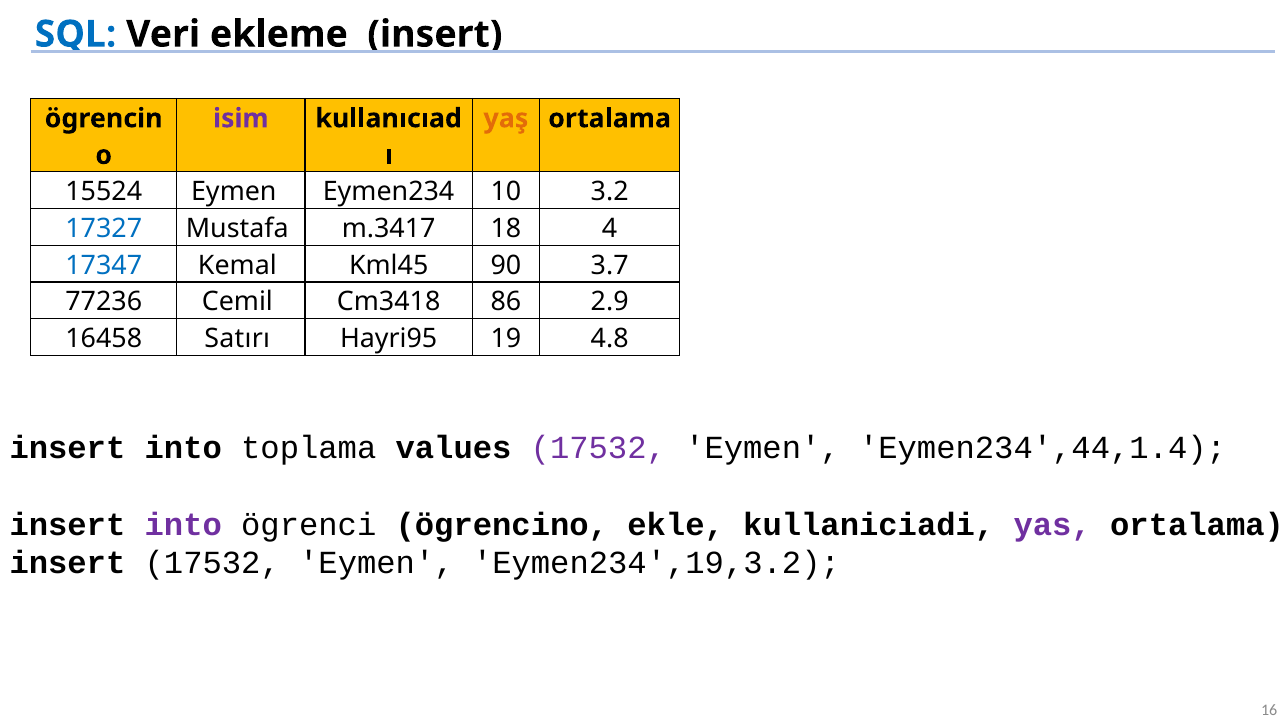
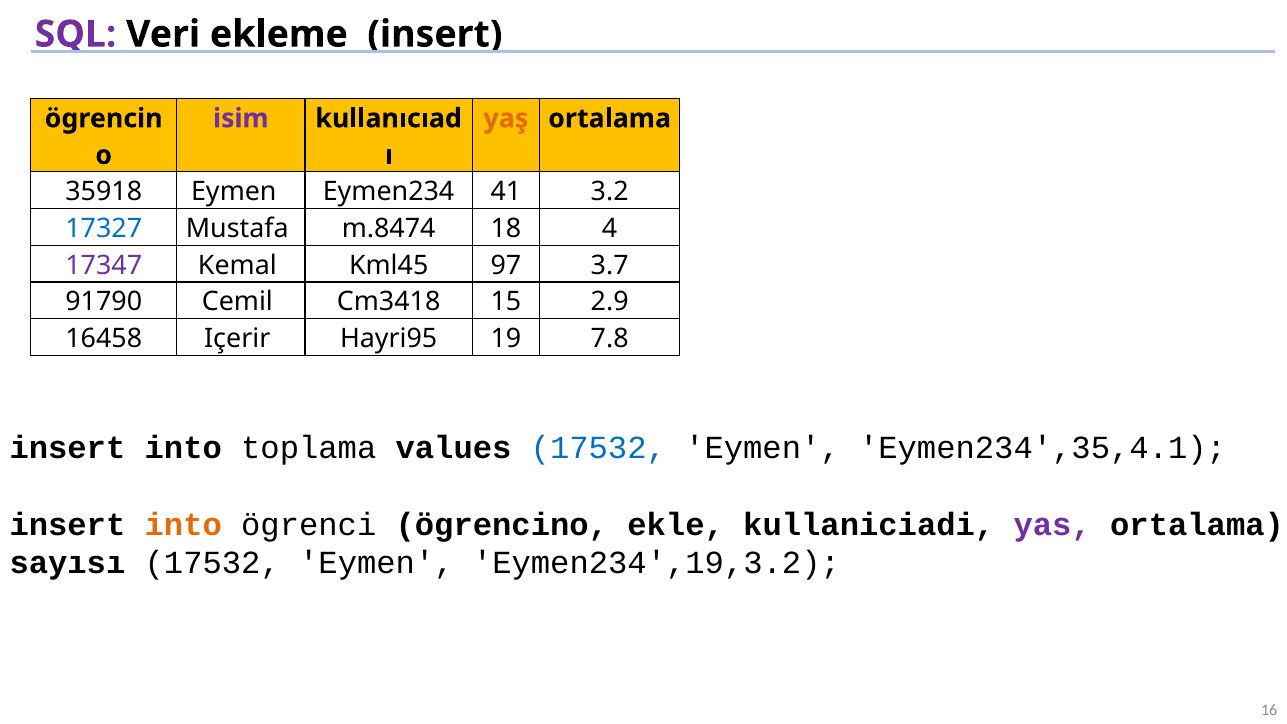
SQL colour: blue -> purple (76, 34)
15524: 15524 -> 35918 (104, 192)
10: 10 -> 41 (506, 192)
m.3417: m.3417 -> m.8474 (389, 229)
17347 colour: blue -> purple (104, 265)
90: 90 -> 97 (506, 265)
77236: 77236 -> 91790 (104, 302)
86: 86 -> 15 (506, 302)
Satırı: Satırı -> Içerir (237, 339)
4.8: 4.8 -> 7.8 (610, 339)
17532 colour: purple -> blue (598, 447)
Eymen234',44,1.4: Eymen234',44,1.4 -> Eymen234',35,4.1 (1043, 447)
into colour: purple -> orange (183, 525)
insert: insert -> sayısı (67, 563)
